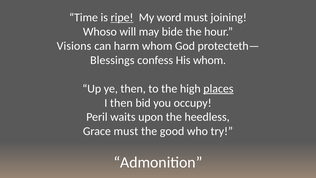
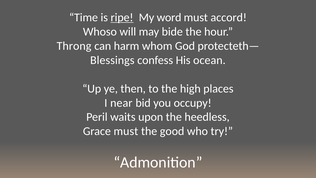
joining: joining -> accord (229, 17)
Visions: Visions -> Throng (74, 46)
His whom: whom -> ocean (209, 60)
places underline: present -> none (218, 88)
I then: then -> near (121, 103)
